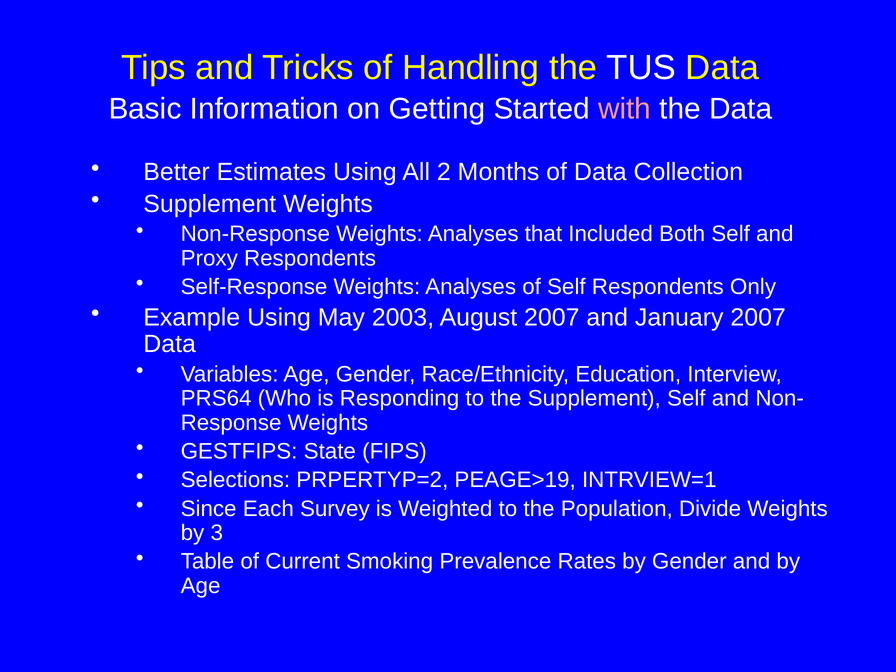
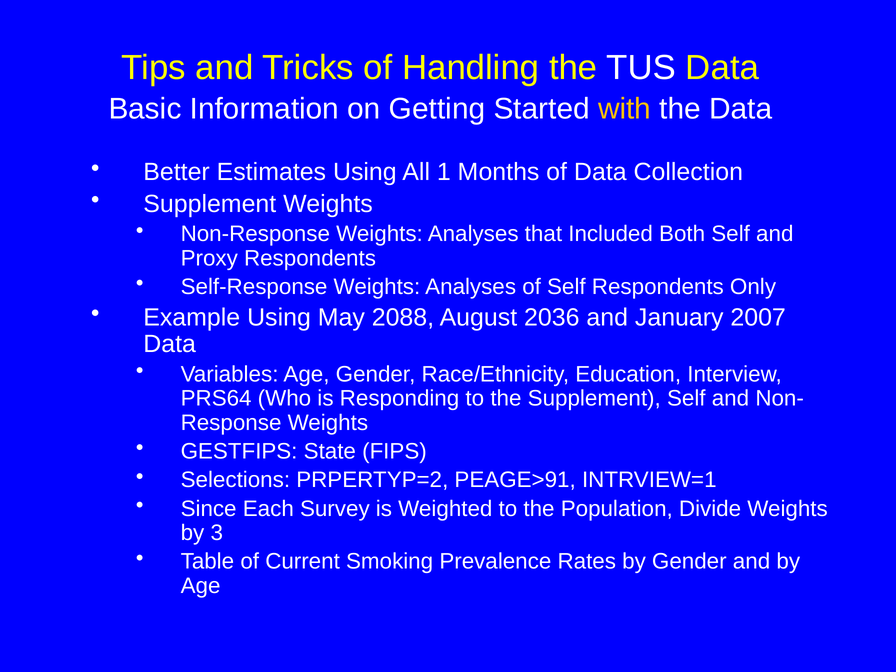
with colour: pink -> yellow (625, 109)
2: 2 -> 1 (444, 172)
2003: 2003 -> 2088 (403, 317)
August 2007: 2007 -> 2036 (552, 317)
PEAGE>19: PEAGE>19 -> PEAGE>91 (515, 480)
